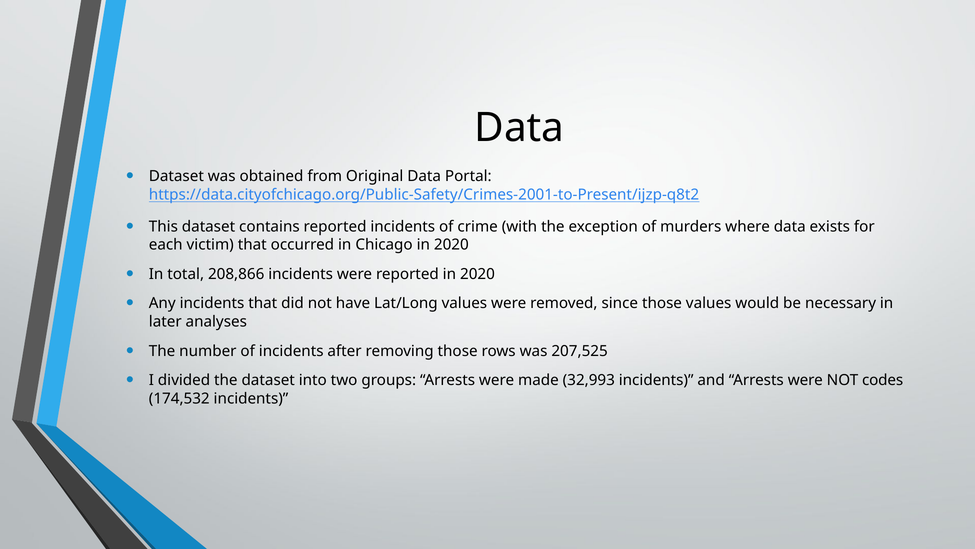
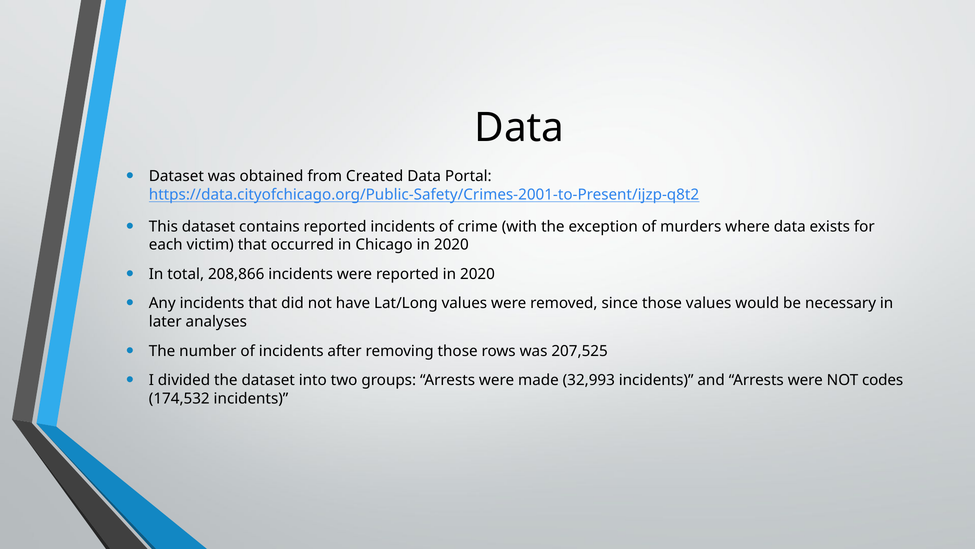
Original: Original -> Created (375, 176)
